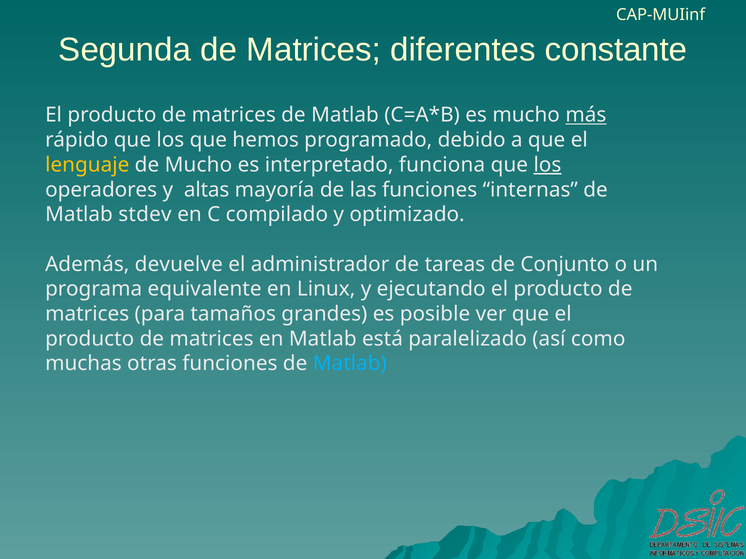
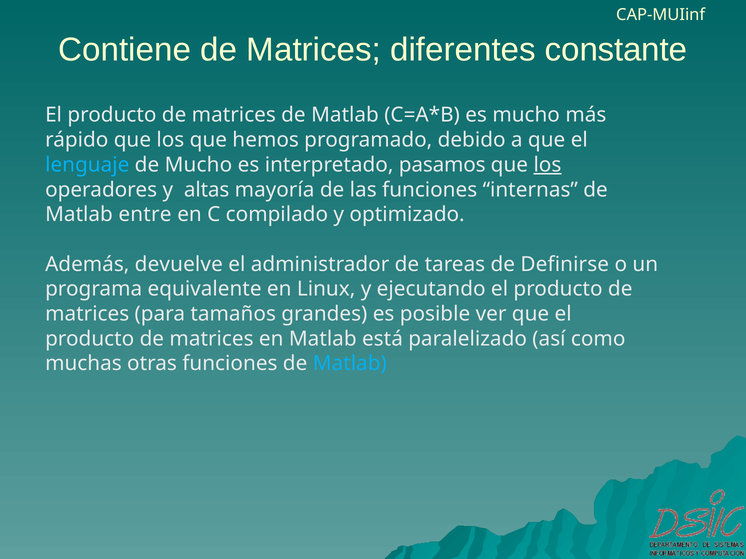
Segunda: Segunda -> Contiene (125, 50)
más underline: present -> none (586, 115)
lenguaje colour: yellow -> light blue (87, 165)
funciona: funciona -> pasamos (442, 165)
stdev: stdev -> entre (145, 215)
Conjunto: Conjunto -> Definirse (565, 264)
